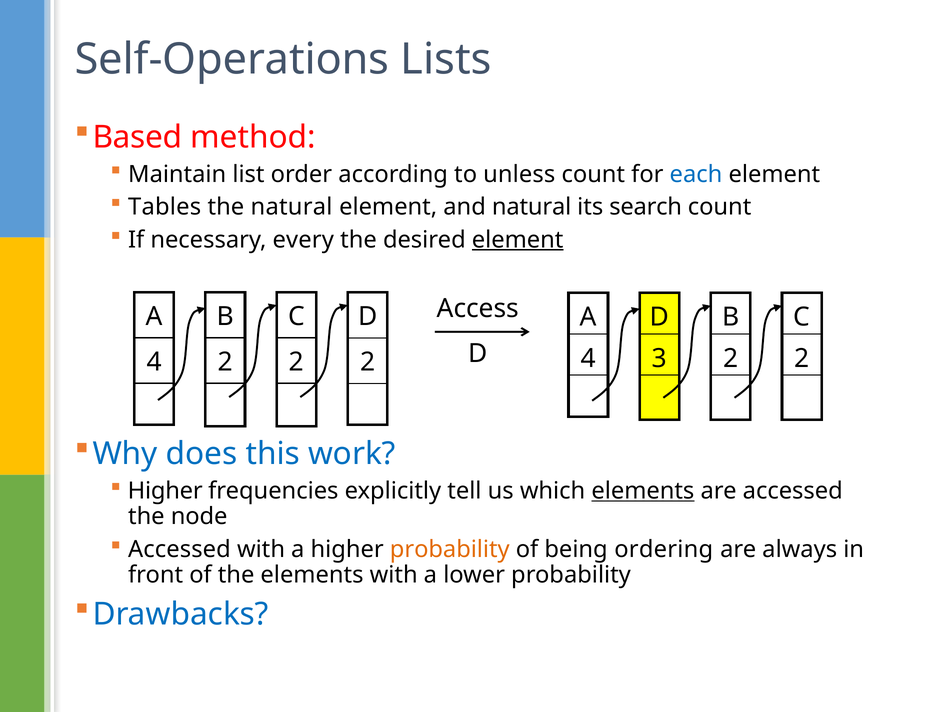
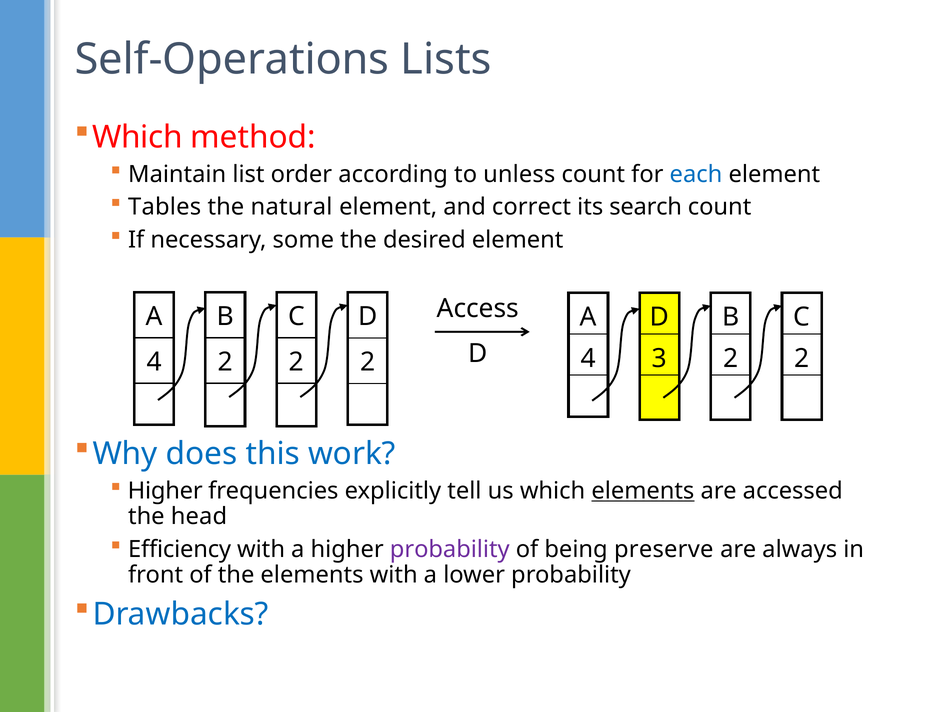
Based: Based -> Which (137, 137)
and natural: natural -> correct (532, 207)
every: every -> some (303, 240)
element underline: present -> none (518, 240)
node: node -> head (199, 516)
Accessed: Accessed -> Efficiency (180, 549)
probability colour: orange -> purple (450, 549)
ordering: ordering -> preserve (664, 549)
